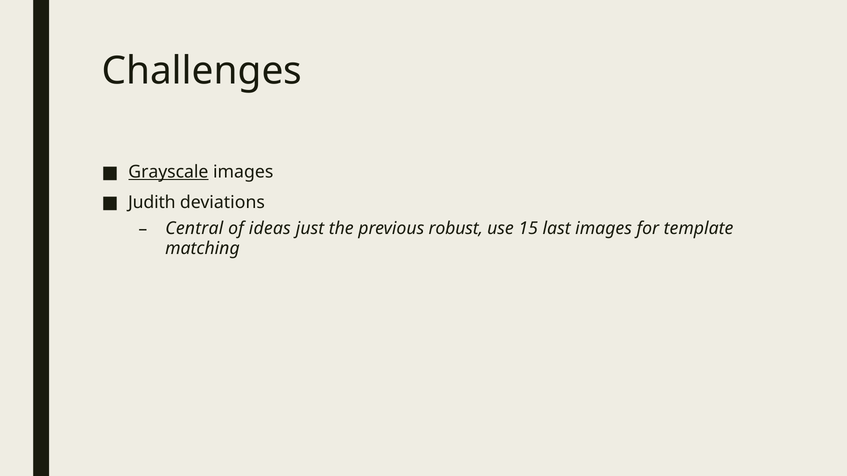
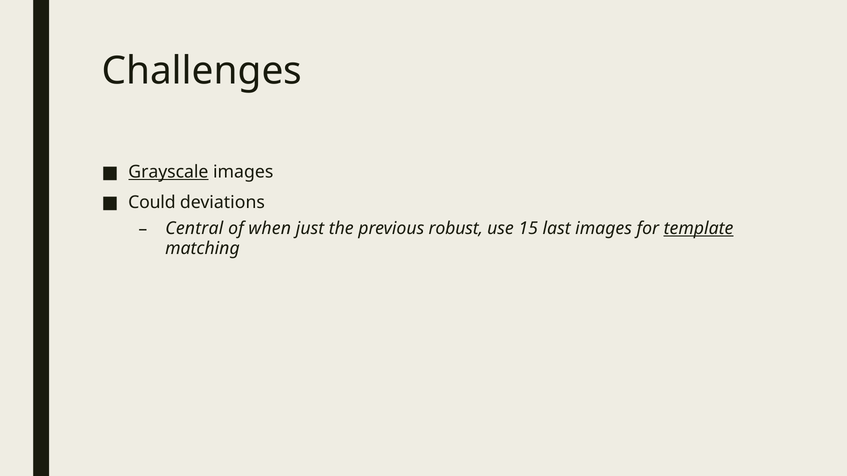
Judith: Judith -> Could (152, 203)
ideas: ideas -> when (270, 229)
template underline: none -> present (699, 229)
